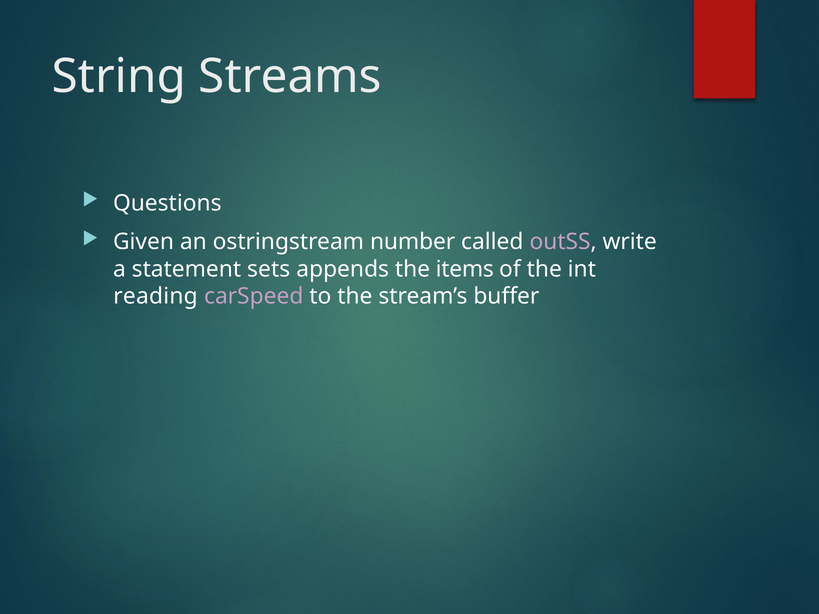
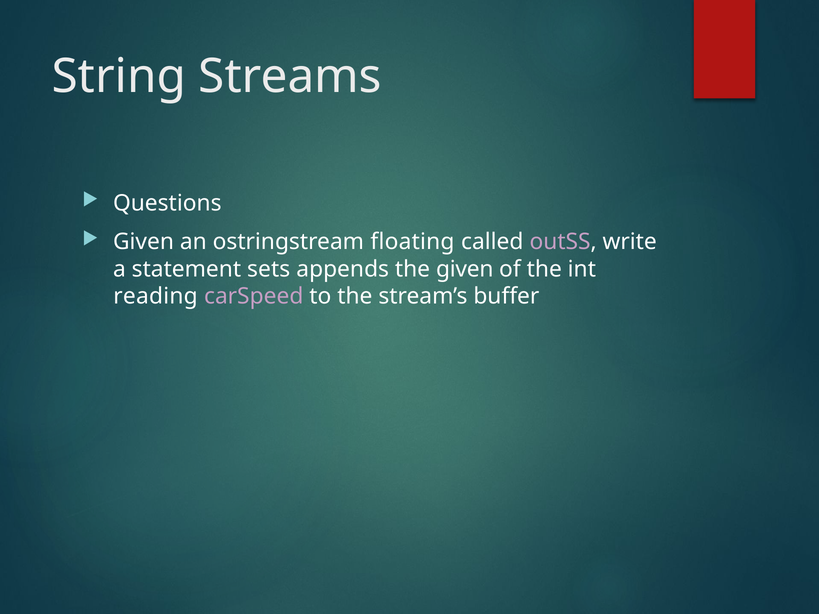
number: number -> floating (412, 242)
the items: items -> given (465, 269)
